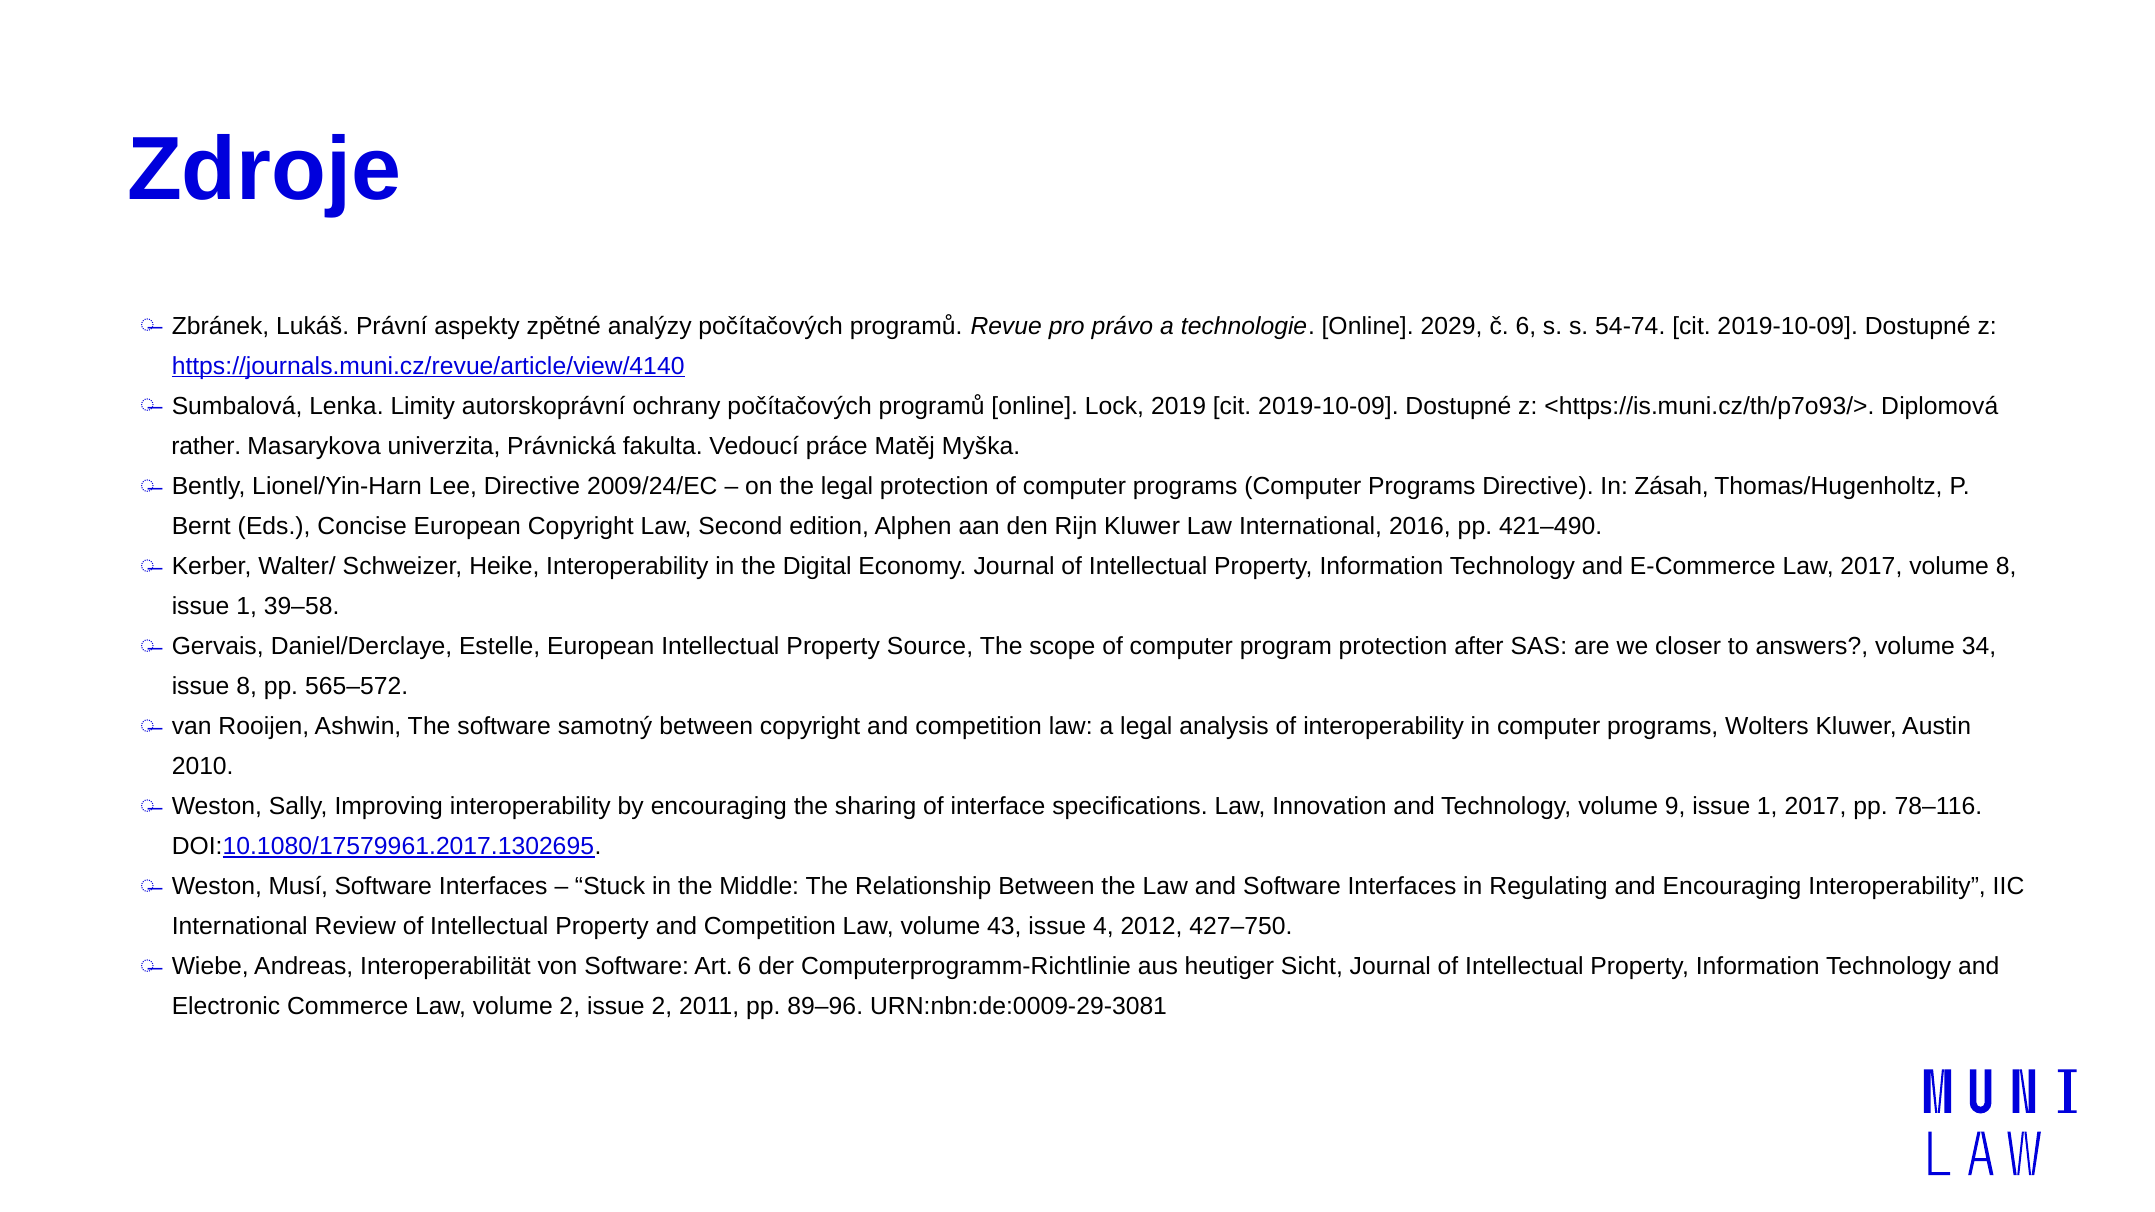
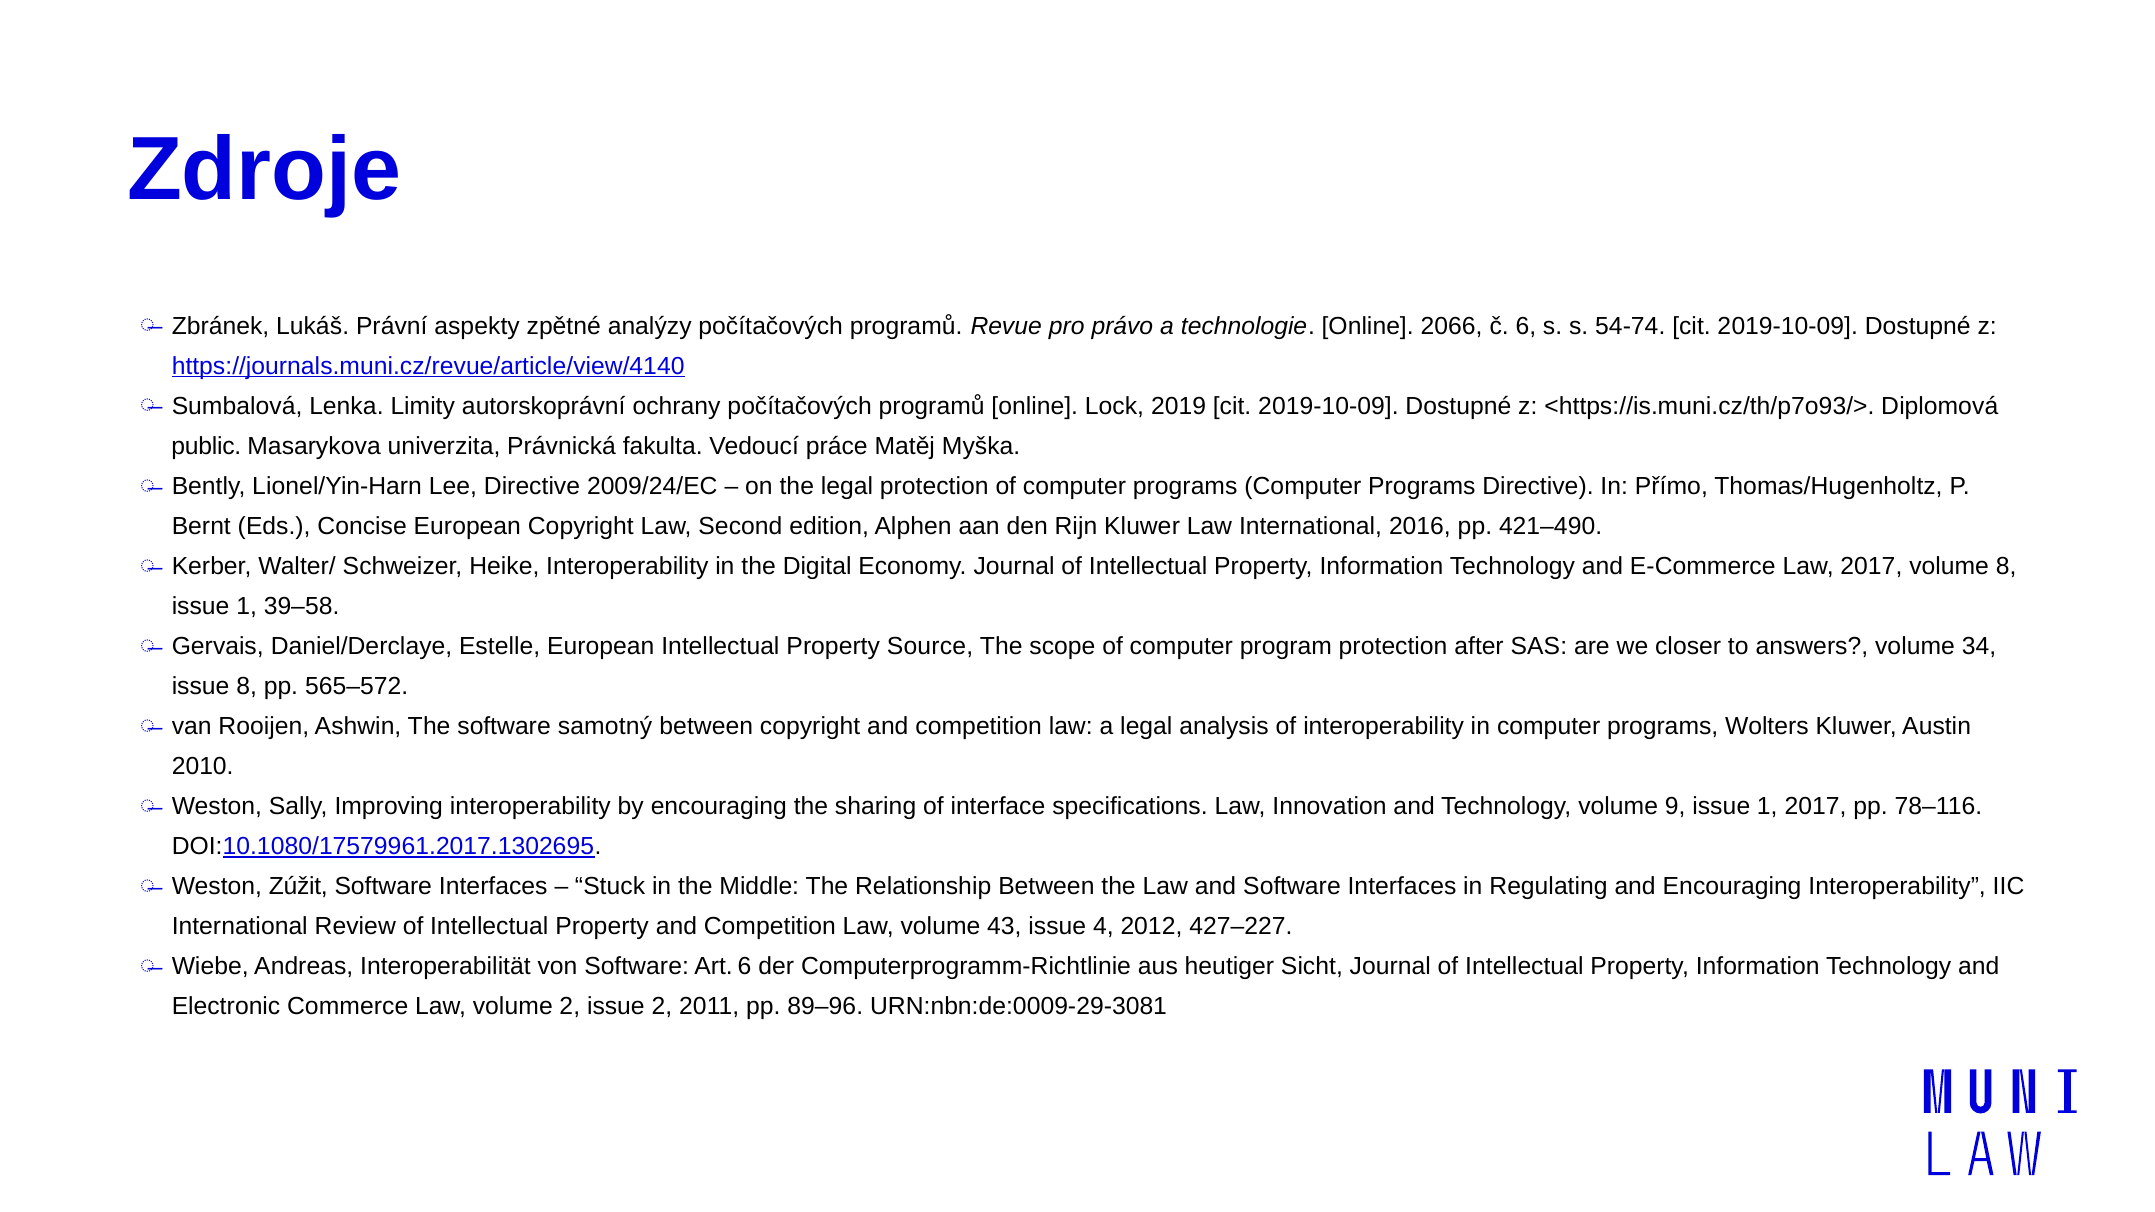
2029: 2029 -> 2066 (1452, 326)
rather: rather -> public (206, 446)
Zásah: Zásah -> Přímo (1671, 486)
Musí: Musí -> Zúžit (298, 886)
427–750: 427–750 -> 427–227 (1241, 926)
